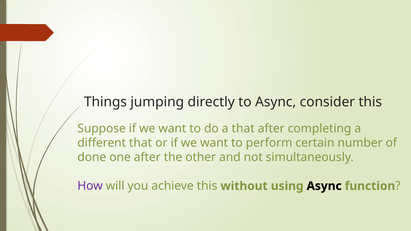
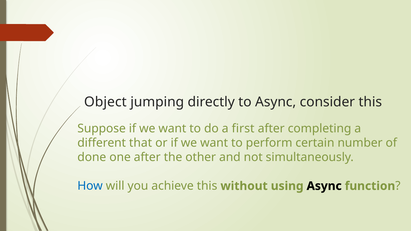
Things: Things -> Object (105, 102)
a that: that -> first (243, 129)
How colour: purple -> blue (90, 186)
